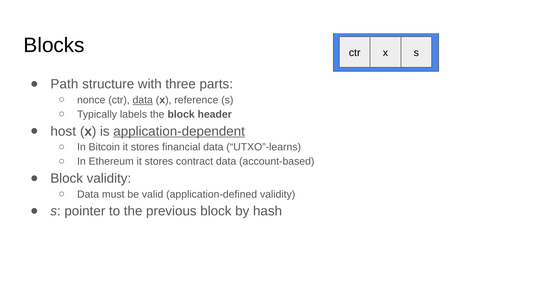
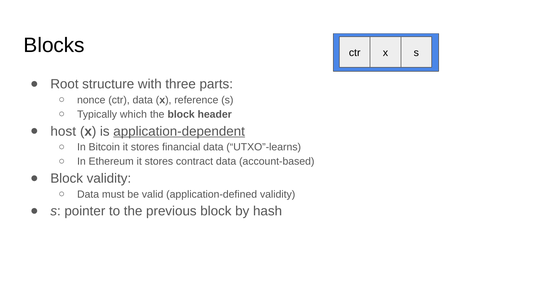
Path: Path -> Root (64, 84)
data underline: present -> none (143, 100)
labels: labels -> which (133, 114)
